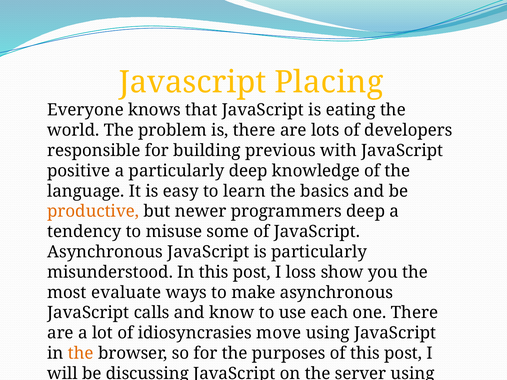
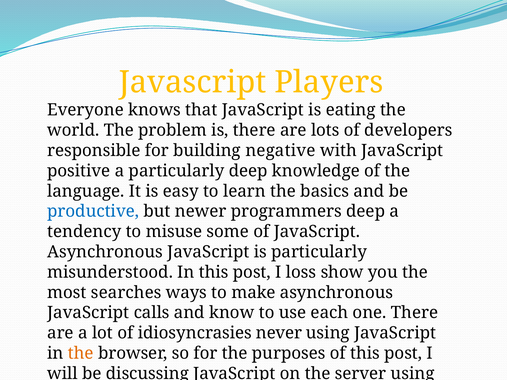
Placing: Placing -> Players (329, 82)
previous: previous -> negative (280, 151)
productive colour: orange -> blue (93, 212)
evaluate: evaluate -> searches (126, 293)
move: move -> never (279, 333)
